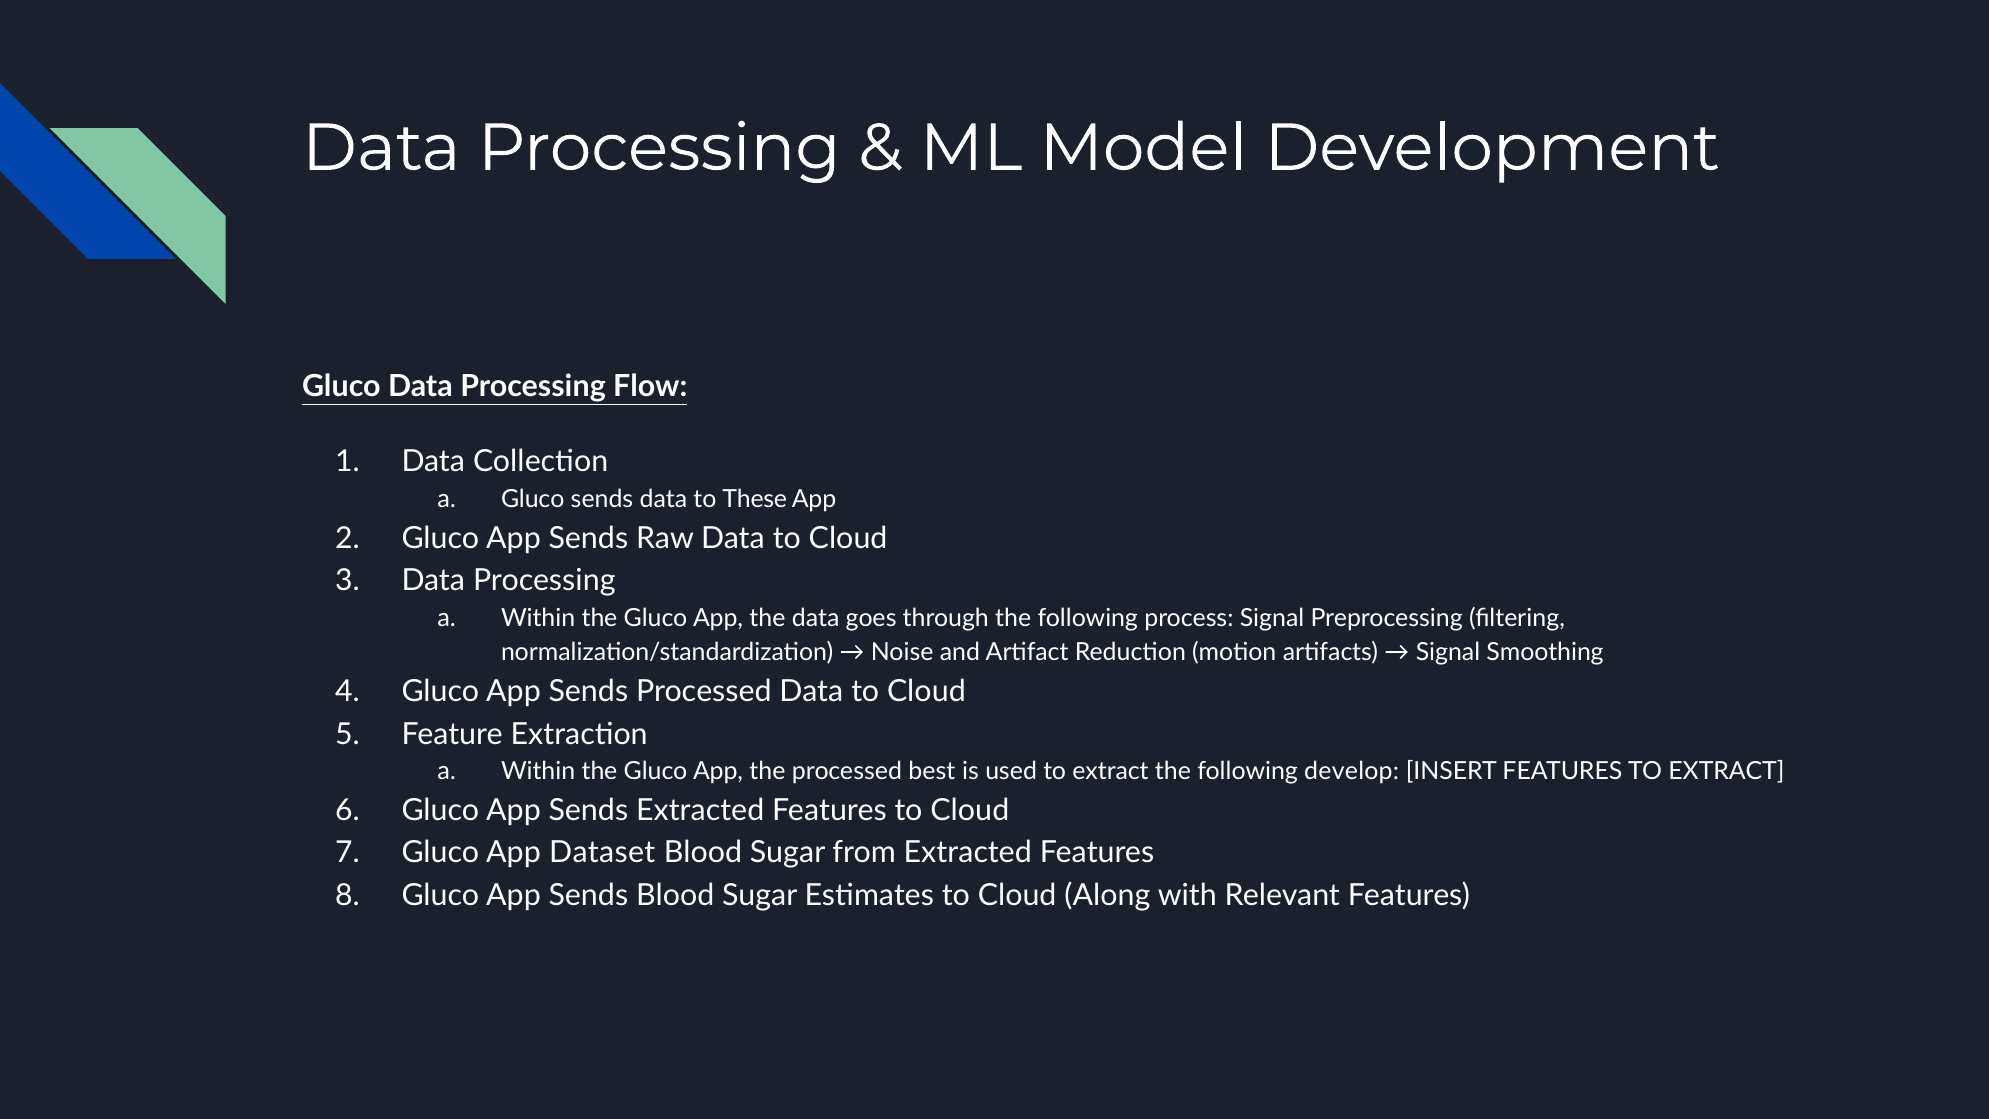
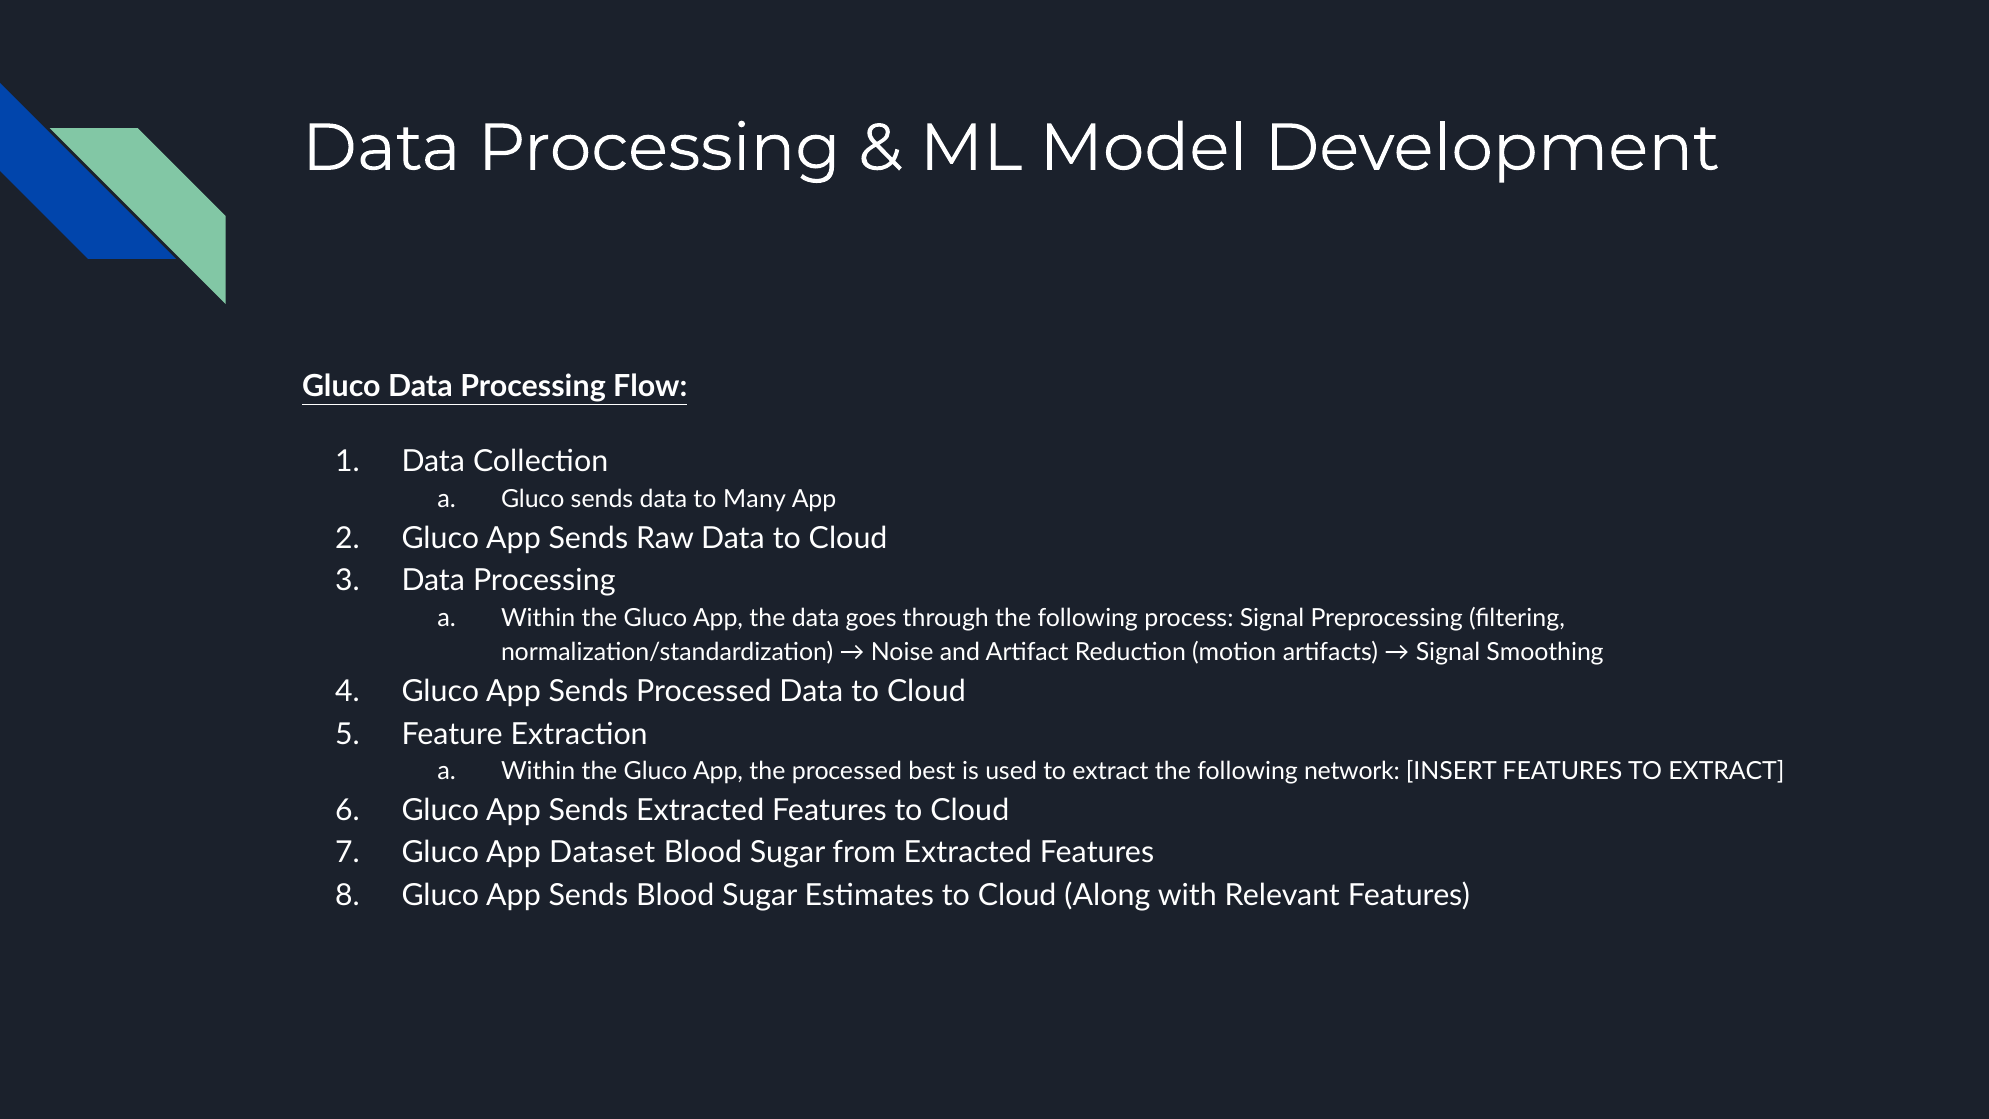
These: These -> Many (755, 499)
develop: develop -> network (1352, 771)
